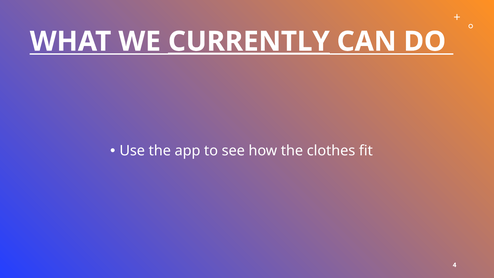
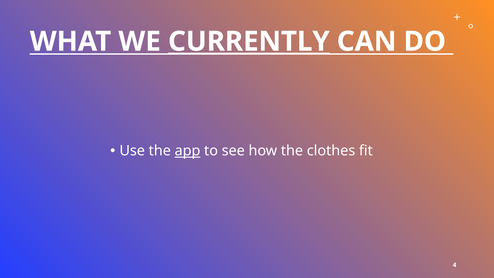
app underline: none -> present (188, 151)
